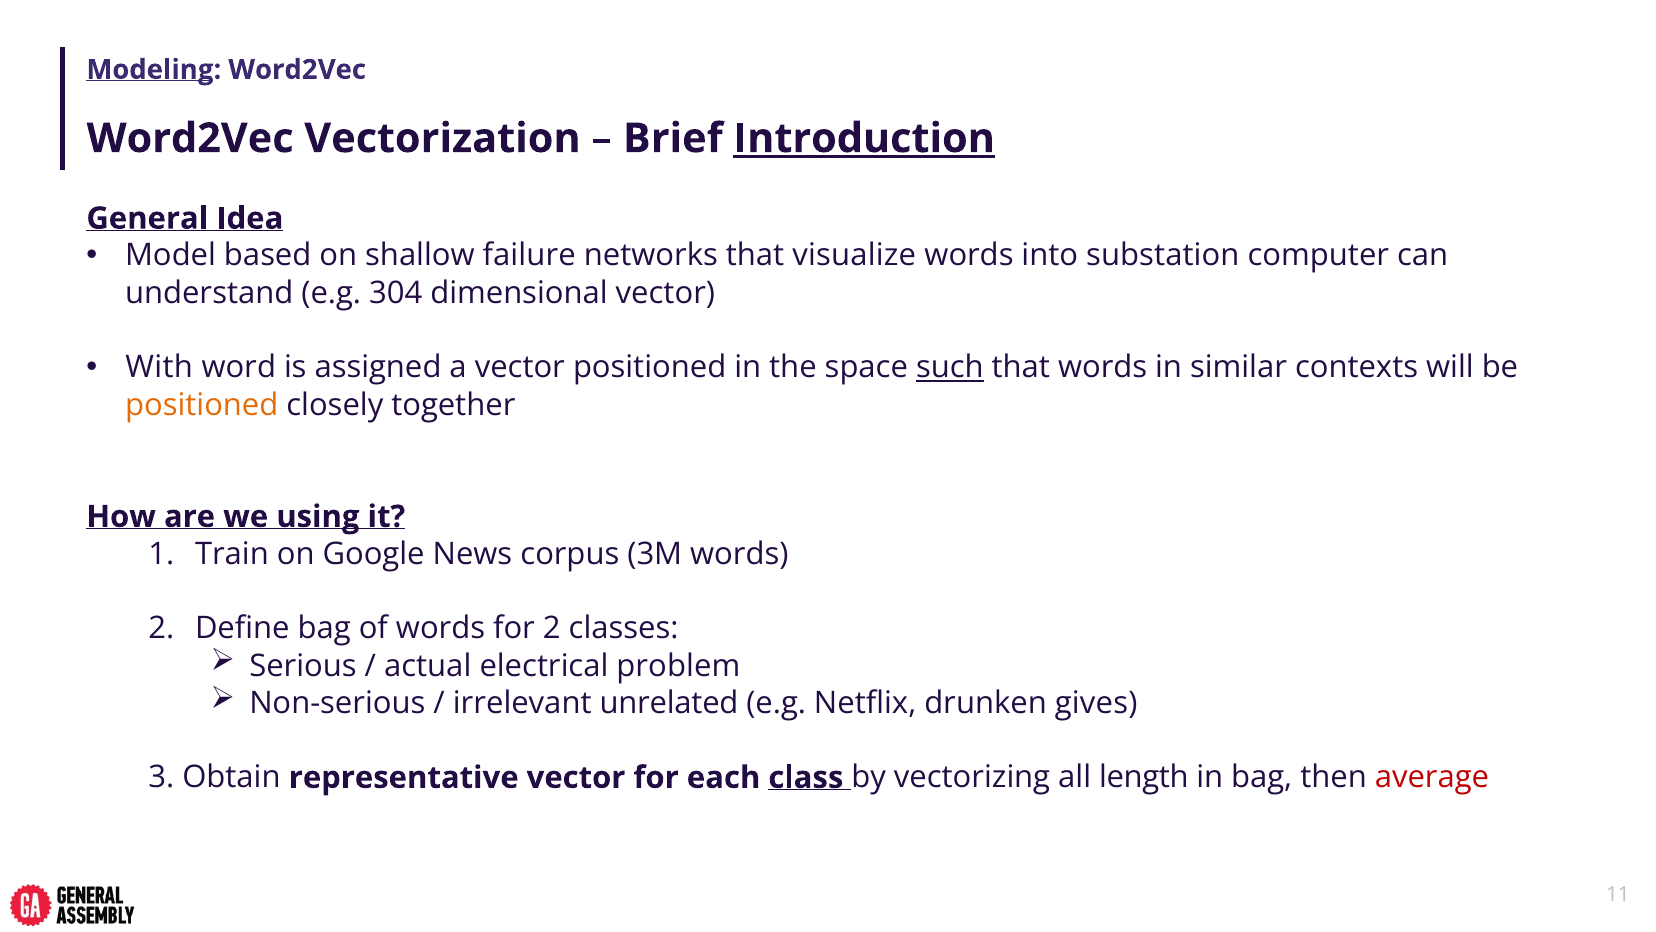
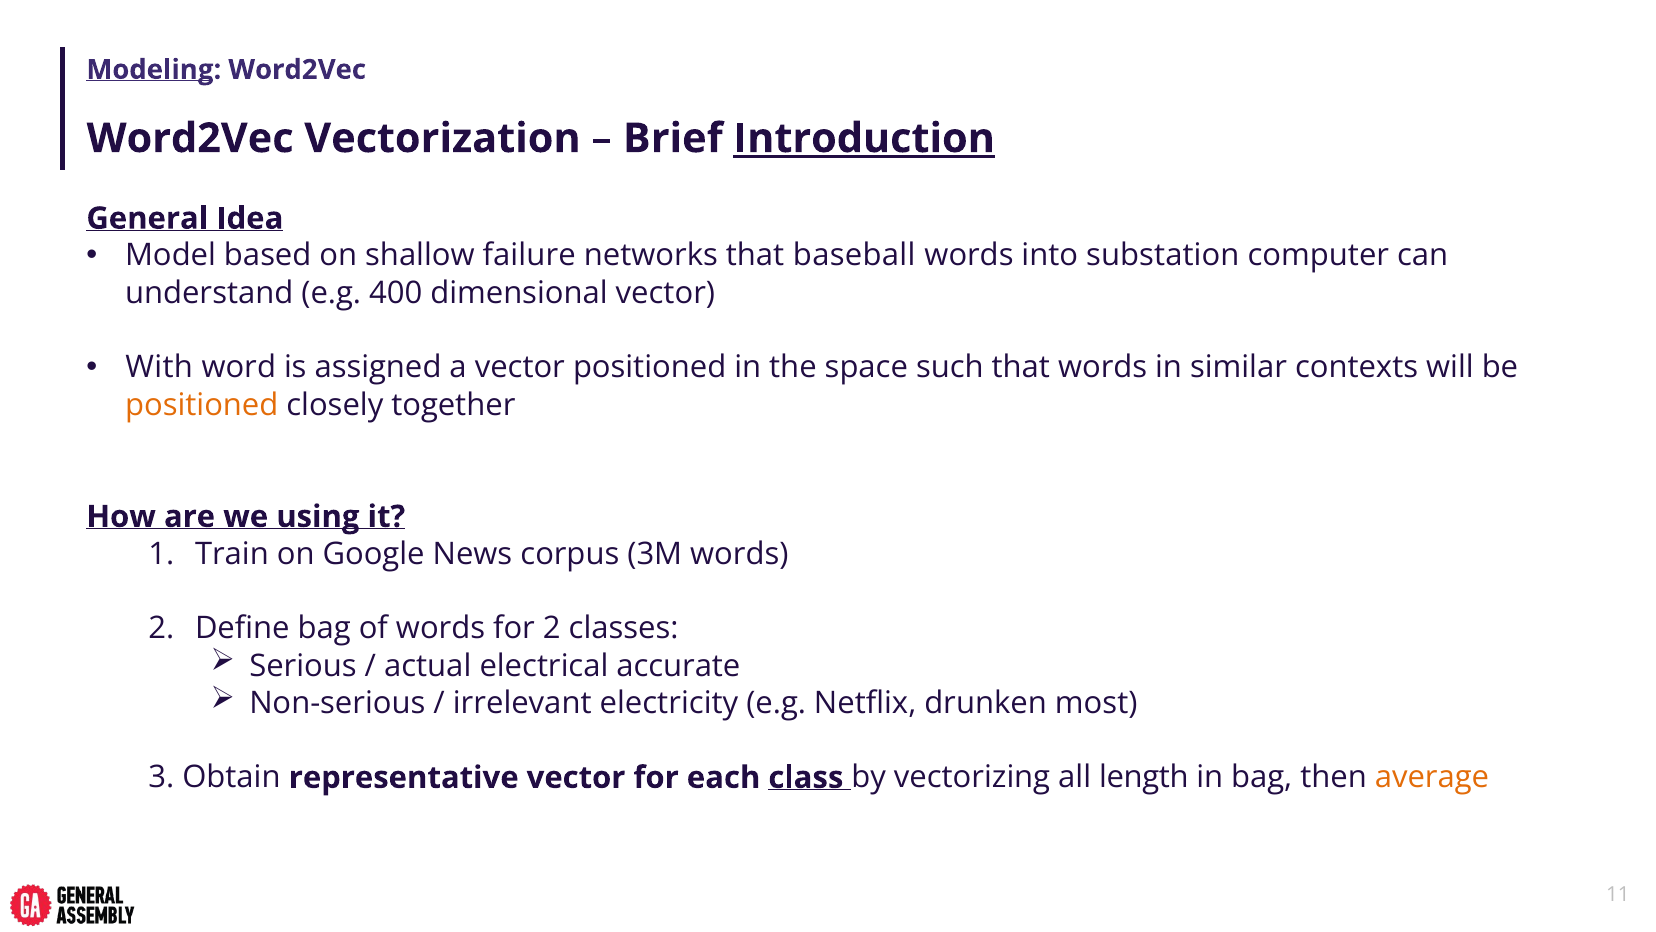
visualize: visualize -> baseball (854, 256)
304: 304 -> 400 (396, 293)
such underline: present -> none (950, 367)
problem: problem -> accurate (678, 665)
unrelated: unrelated -> electricity (669, 703)
gives: gives -> most (1096, 703)
average colour: red -> orange (1432, 777)
